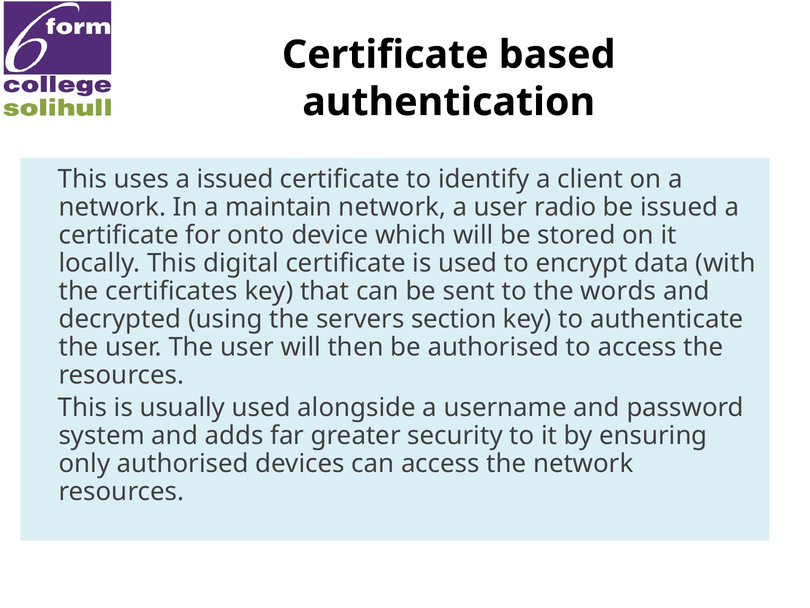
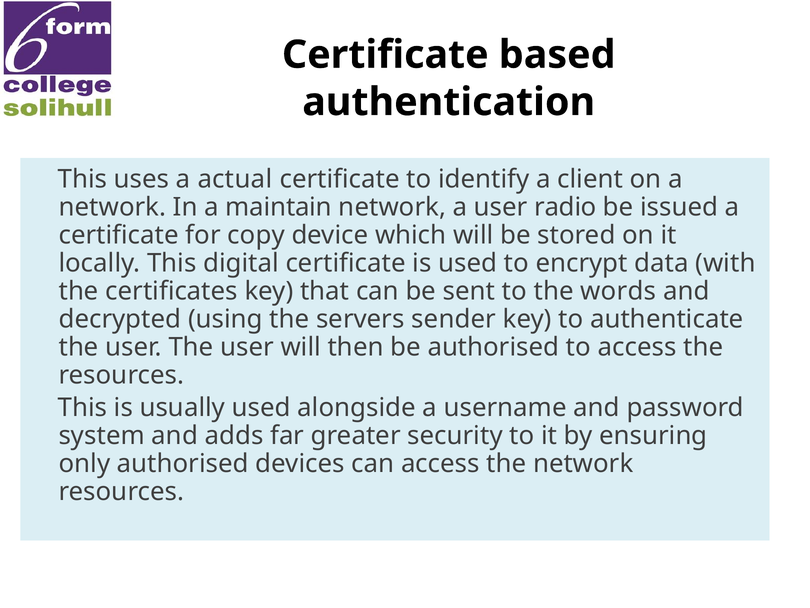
a issued: issued -> actual (235, 179)
onto: onto -> copy (256, 235)
section: section -> sender (454, 319)
